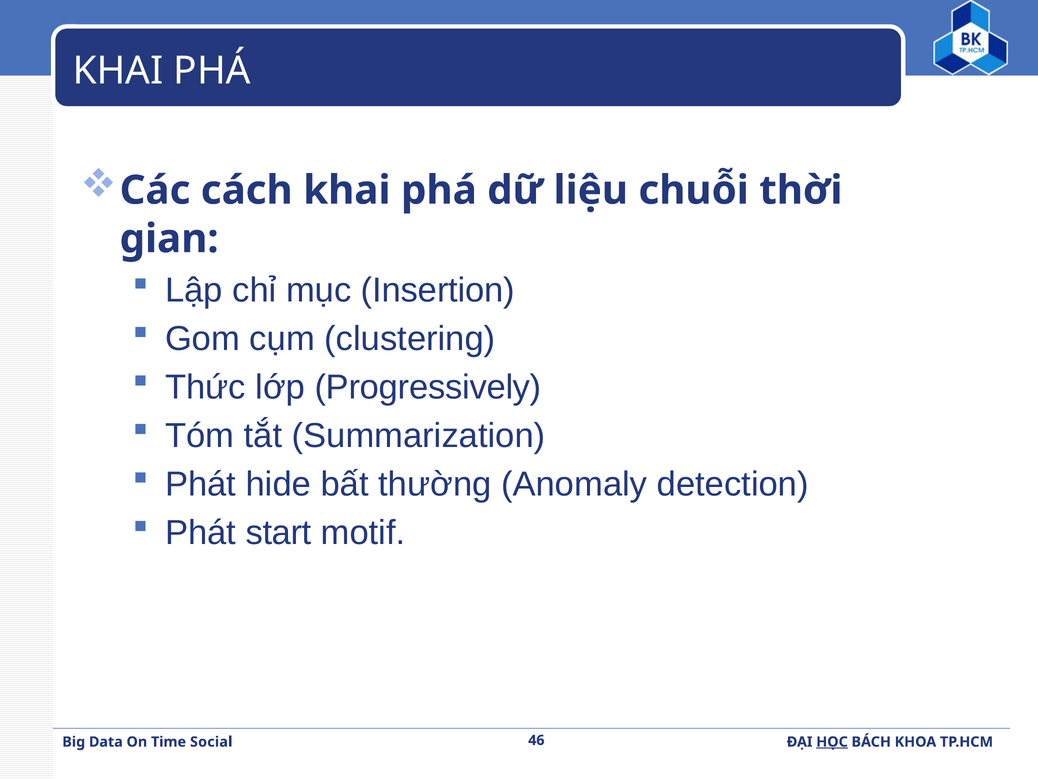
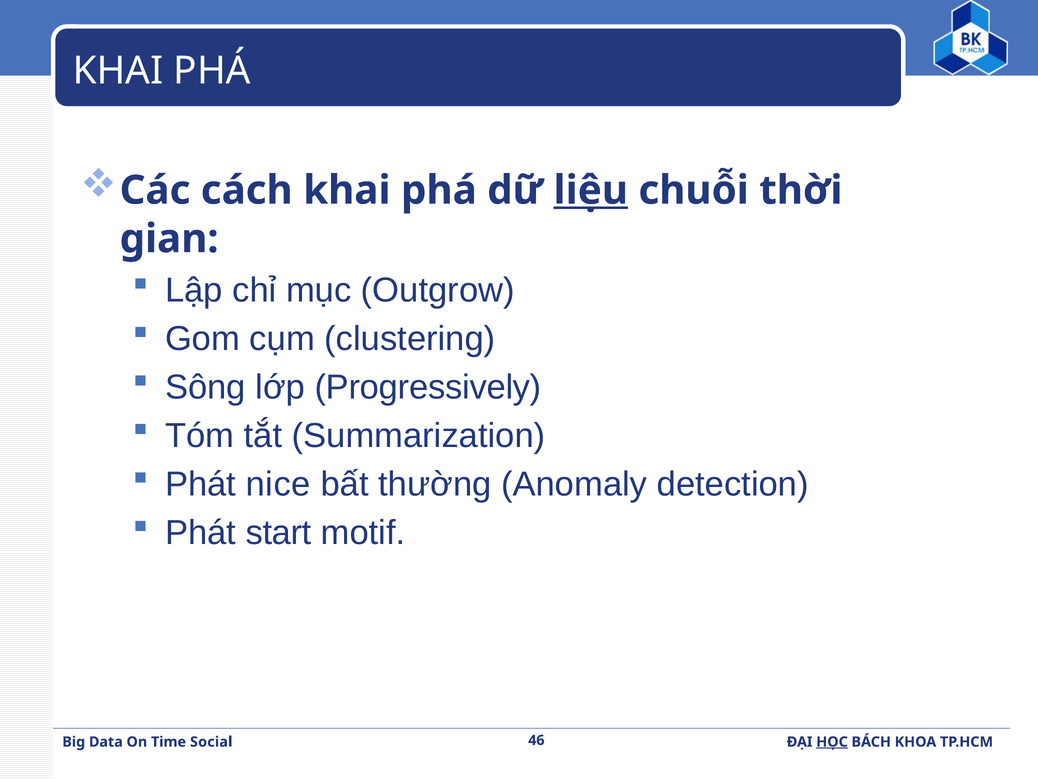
liệu underline: none -> present (591, 190)
Insertion: Insertion -> Outgrow (438, 290)
Thức: Thức -> Sông (205, 387)
hide: hide -> nice (278, 484)
